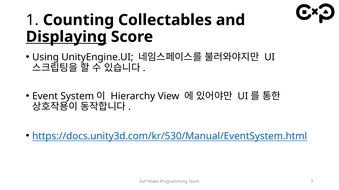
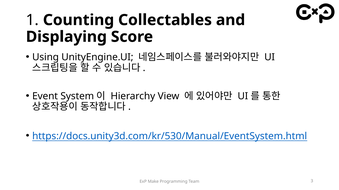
Displaying underline: present -> none (66, 37)
